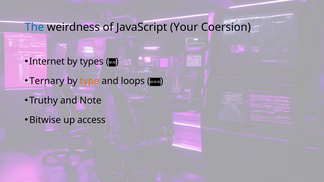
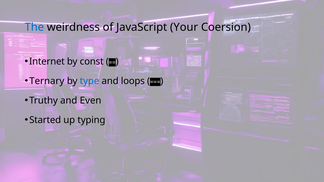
types: types -> const (92, 62)
type colour: orange -> blue (89, 81)
Note: Note -> Even (91, 101)
Bitwise: Bitwise -> Started (45, 120)
access: access -> typing (91, 120)
